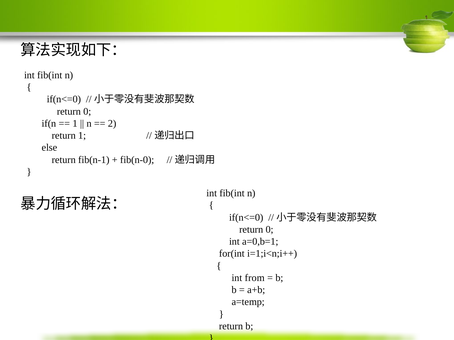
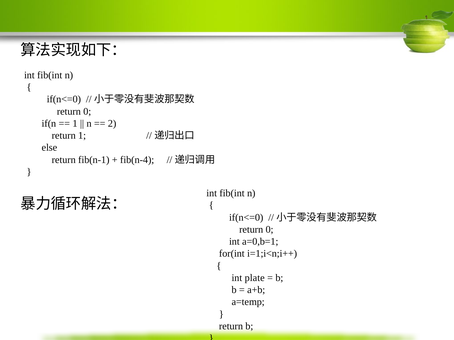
fib(n-0: fib(n-0 -> fib(n-4 (137, 160)
from: from -> plate (255, 278)
